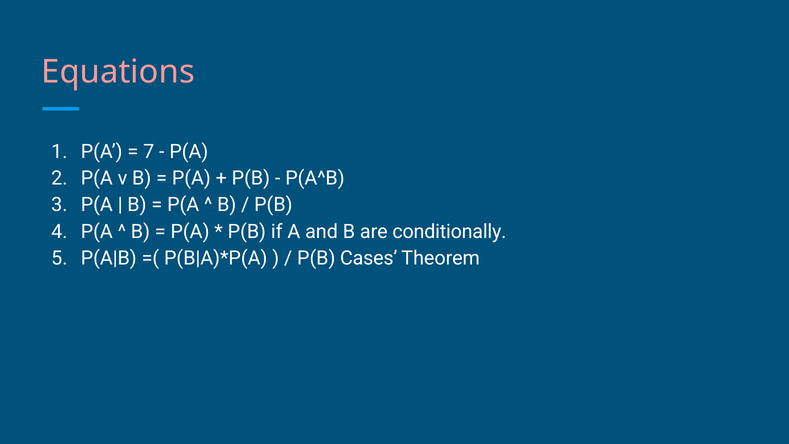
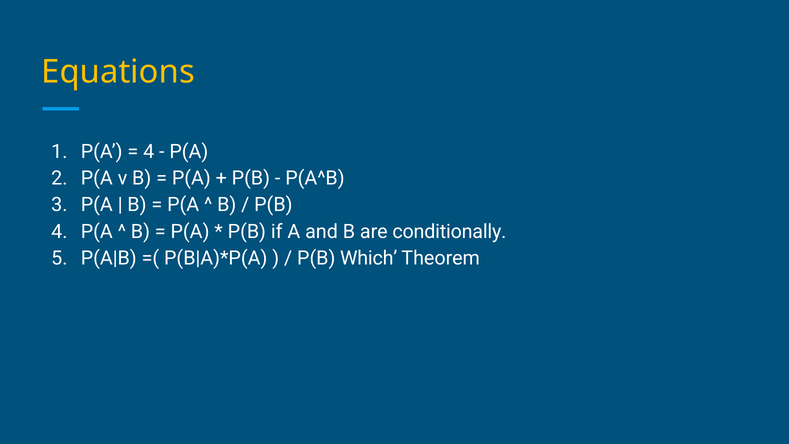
Equations colour: pink -> yellow (118, 72)
7: 7 -> 4 (149, 152)
Cases: Cases -> Which (369, 258)
